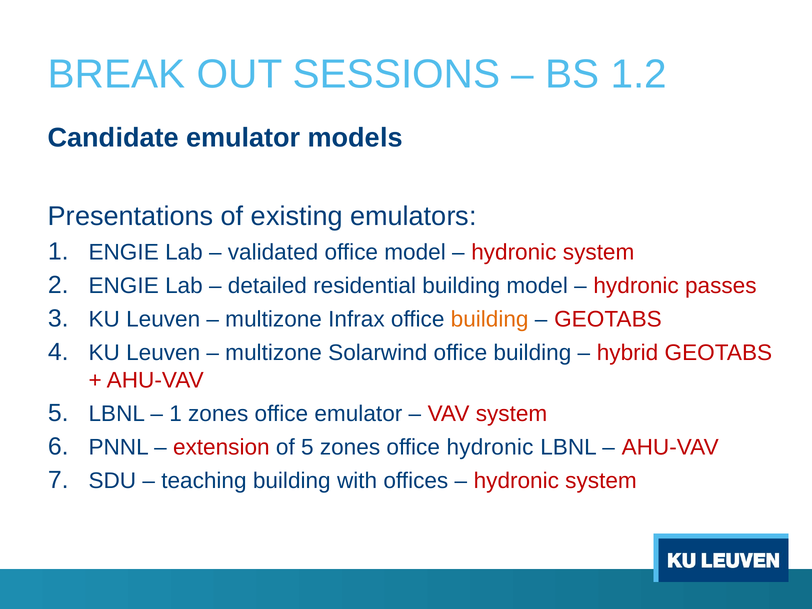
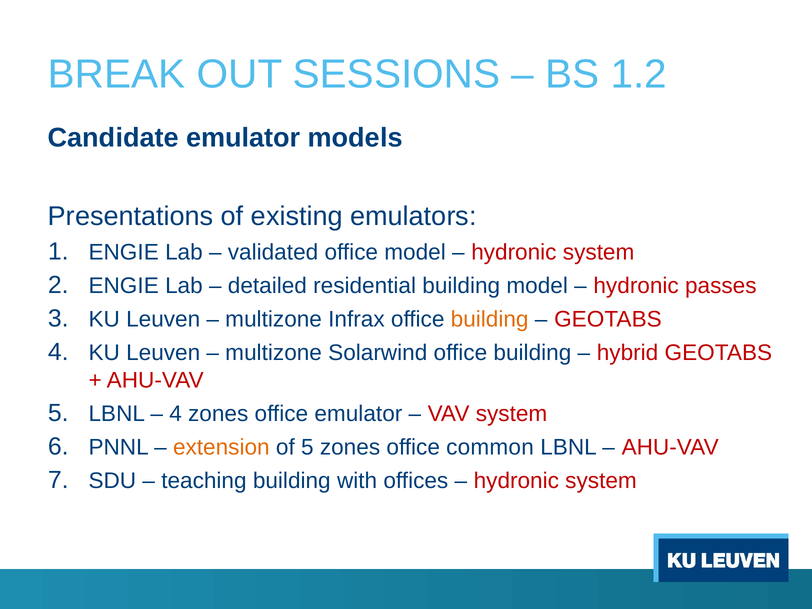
1: 1 -> 4 (176, 414)
extension colour: red -> orange (221, 447)
office hydronic: hydronic -> common (490, 447)
